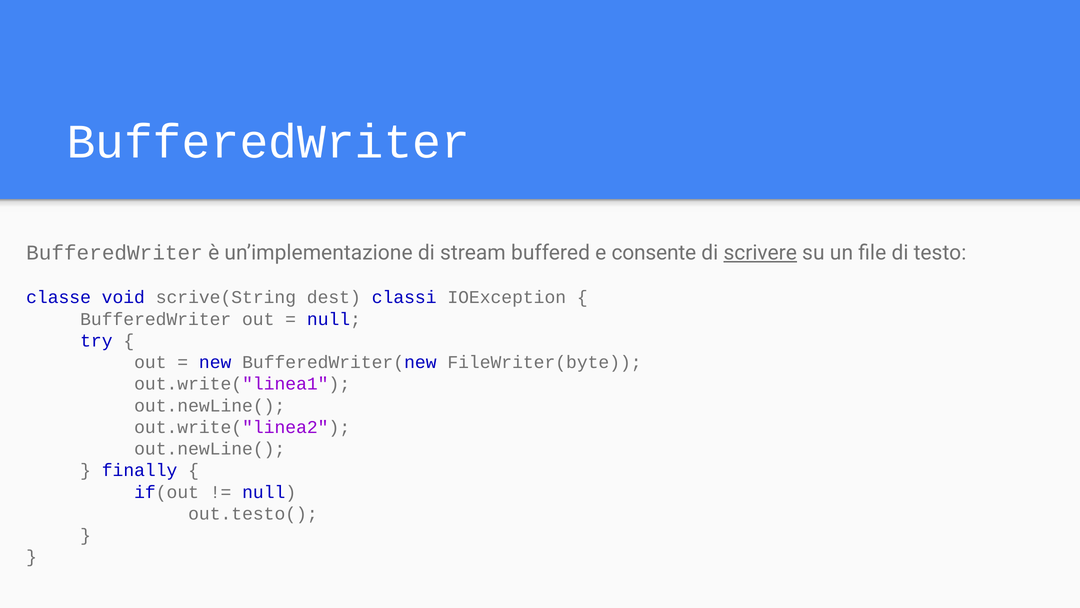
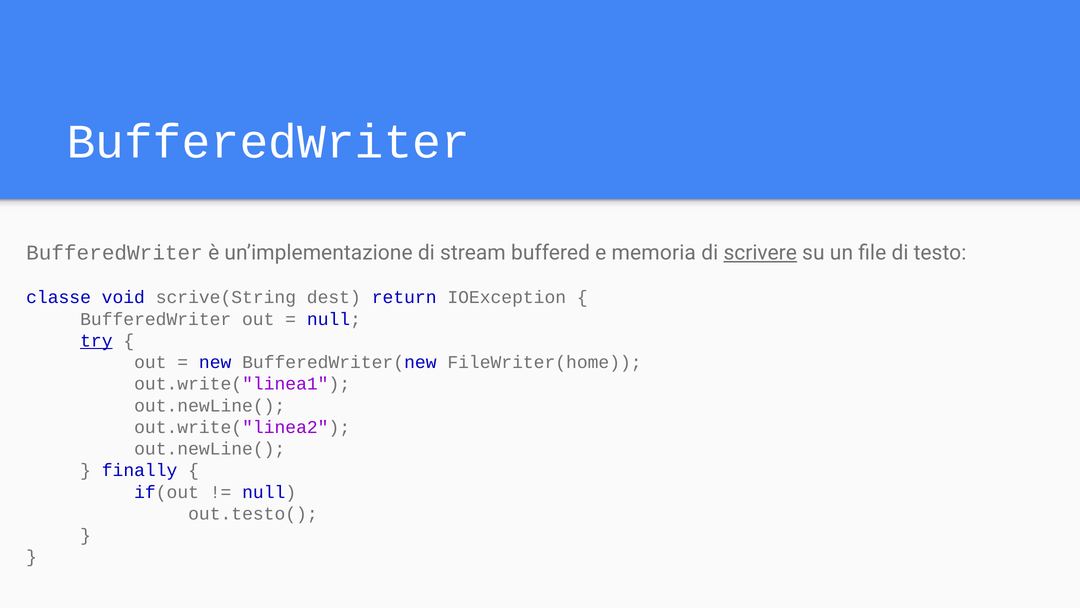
consente: consente -> memoria (654, 252)
classi: classi -> return (404, 297)
try underline: none -> present (96, 340)
FileWriter(byte: FileWriter(byte -> FileWriter(home (545, 362)
